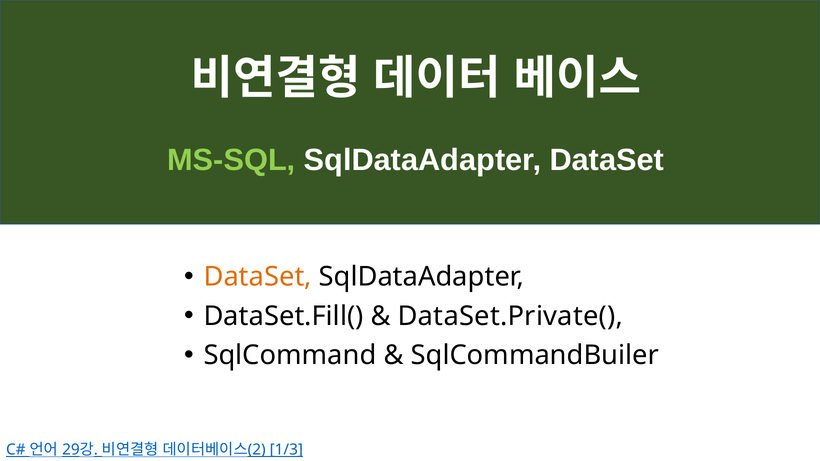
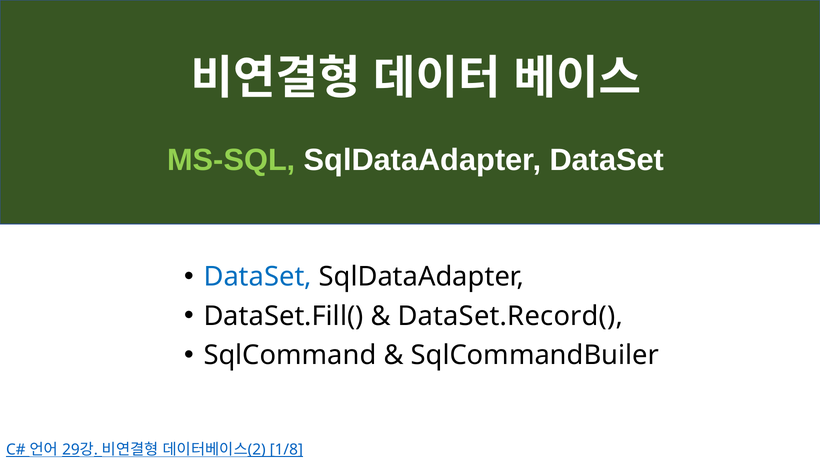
DataSet colour: orange -> blue (258, 277)
DataSet.Private(: DataSet.Private( -> DataSet.Record( (510, 316)
1/3: 1/3 -> 1/8 (286, 450)
